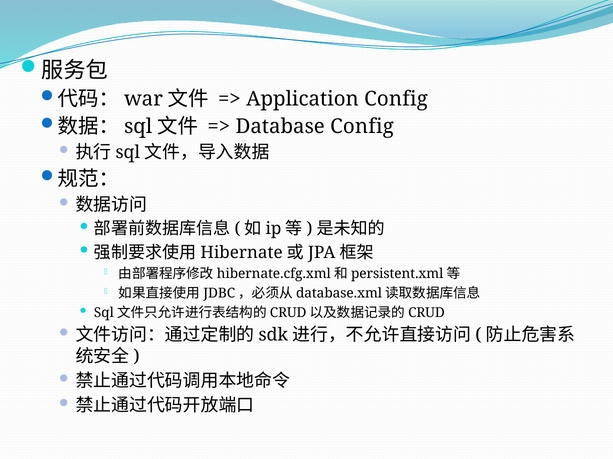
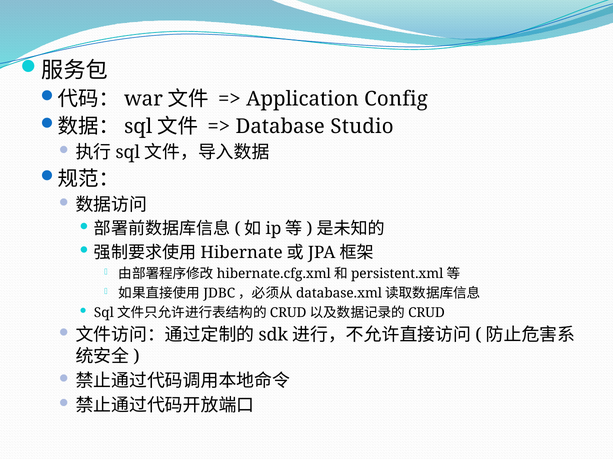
Database Config: Config -> Studio (362, 127)
